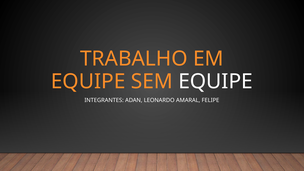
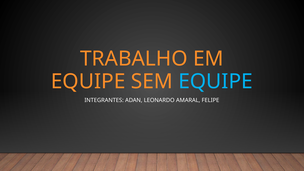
EQUIPE colour: white -> light blue (216, 81)
